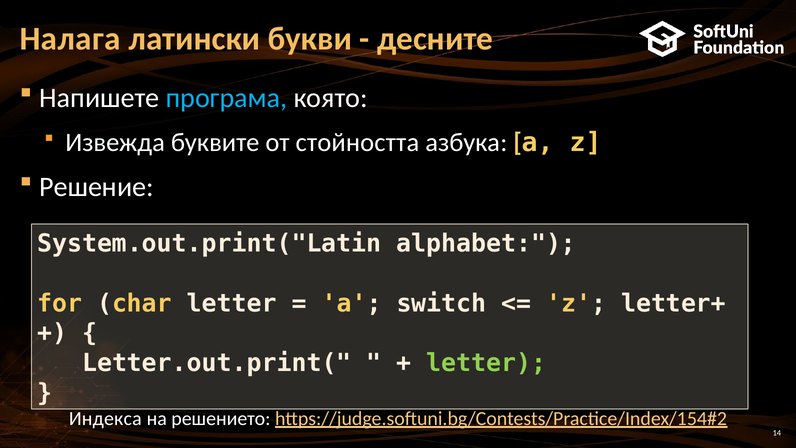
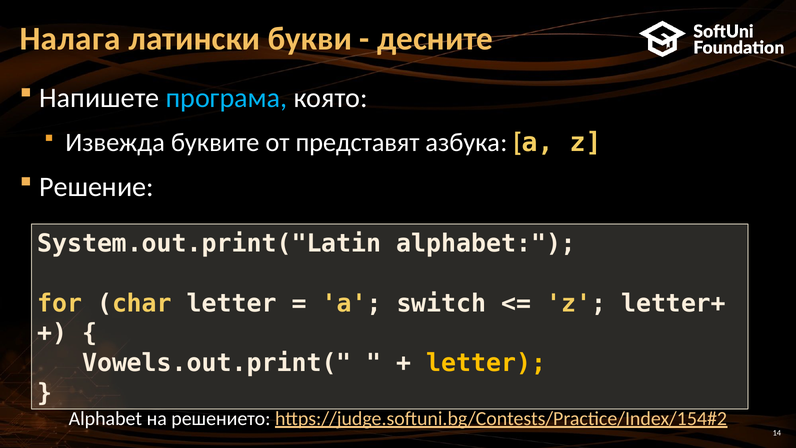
стойността: стойността -> представят (358, 142)
Letter.out.print(: Letter.out.print( -> Vowels.out.print( (217, 363)
letter colour: light green -> yellow (486, 363)
Индекса: Индекса -> Alphabet (105, 418)
